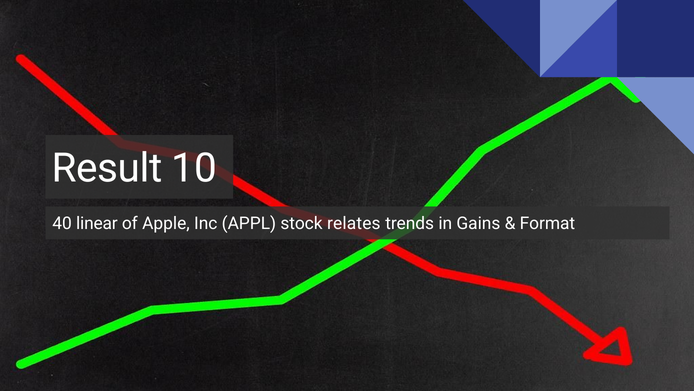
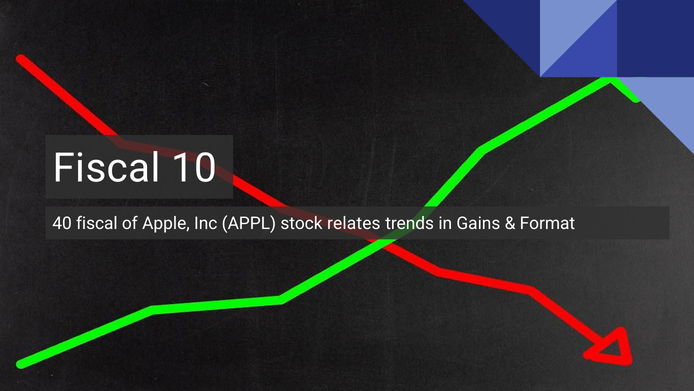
Result: Result -> Fiscal (107, 168)
40 linear: linear -> fiscal (97, 223)
